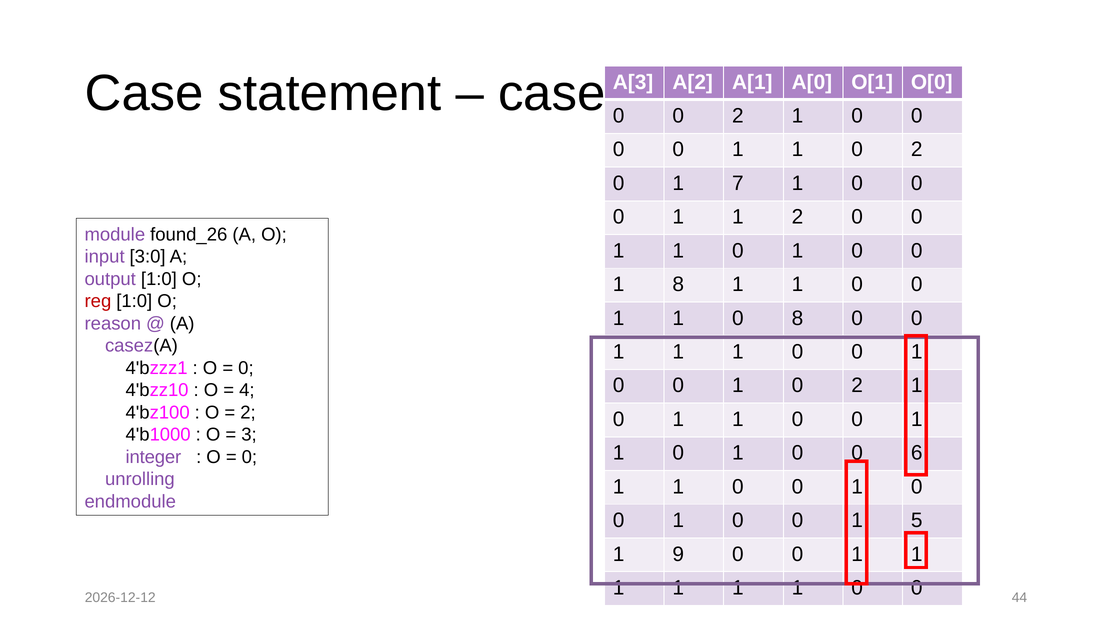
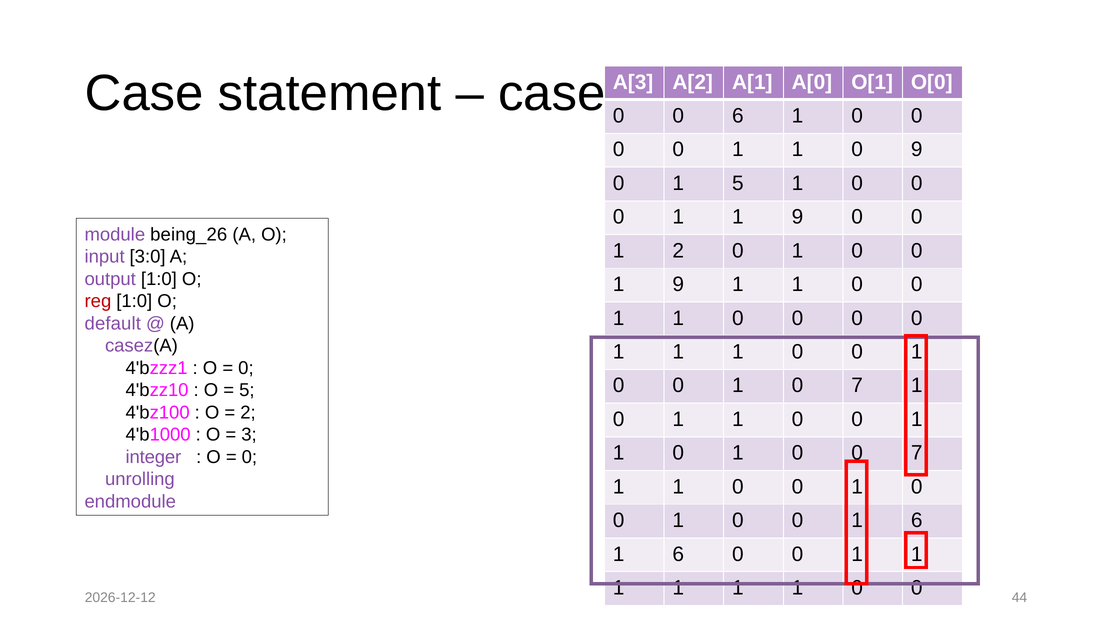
2: 2 -> 6 (738, 116)
1 1 0 2: 2 -> 9 (917, 149)
1 7: 7 -> 5 (738, 183)
1 1 2: 2 -> 9 (797, 217)
found_26: found_26 -> being_26 (189, 234)
1: 1 -> 2 (678, 251)
8: 8 -> 9 (678, 284)
8: 8 -> 0 (797, 318)
reason: reason -> default (113, 323)
0 1 0 2: 2 -> 7 (857, 385)
4: 4 -> 5 (247, 390)
6: 6 -> 7 (917, 453)
0 1 5: 5 -> 6 (917, 520)
9: 9 -> 6 (678, 554)
